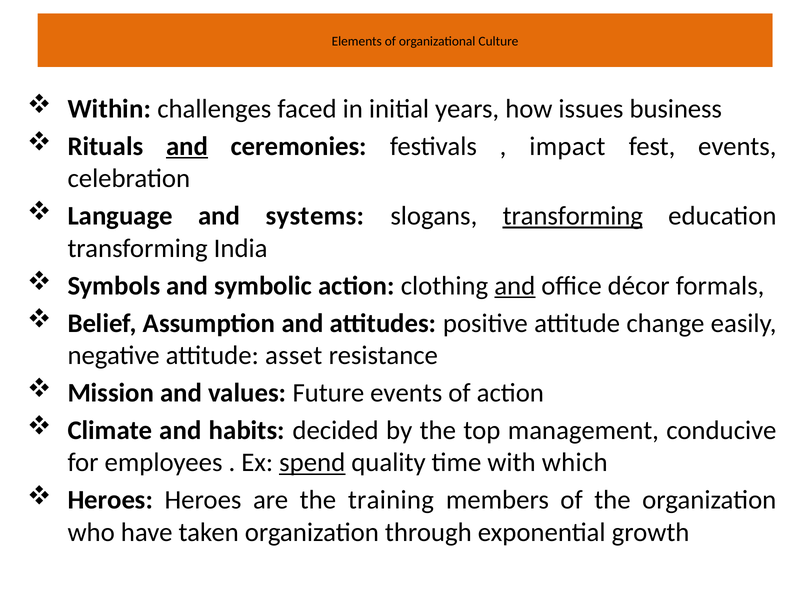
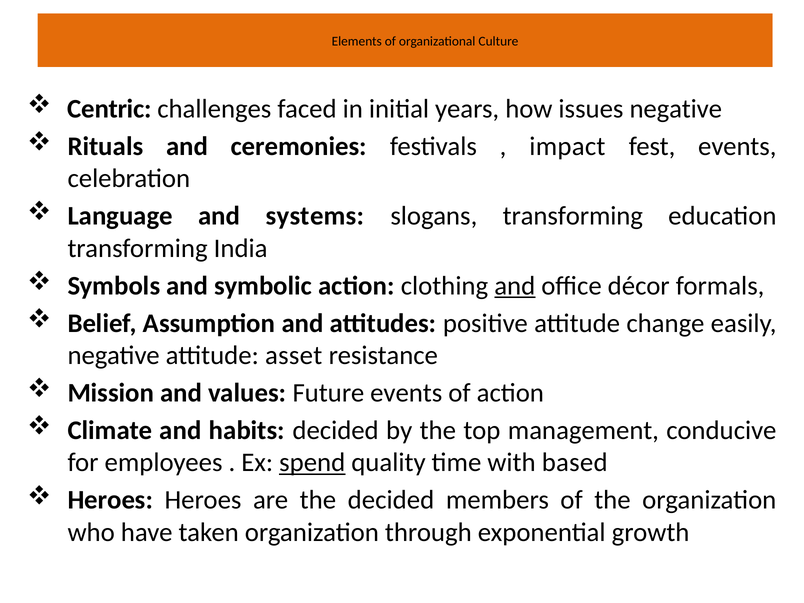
Within: Within -> Centric (109, 109)
issues business: business -> negative (676, 109)
and underline: present -> none (187, 146)
transforming underline: present -> none (573, 216)
which: which -> based (575, 463)
the training: training -> decided (391, 500)
